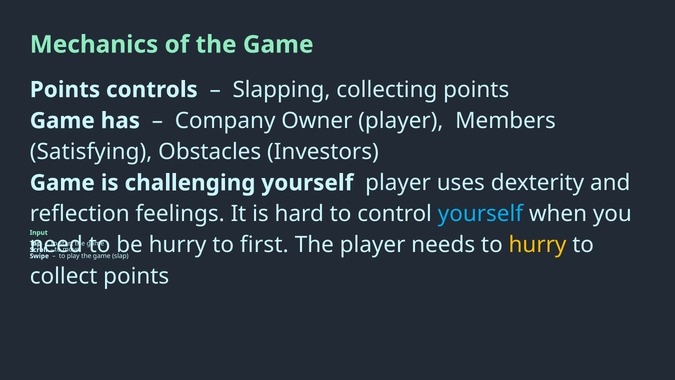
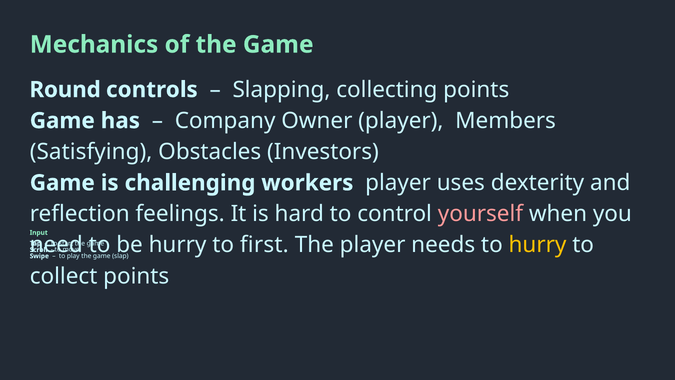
Points: Points -> Round (65, 90)
challenging yourself: yourself -> workers (307, 183)
yourself colour: light blue -> pink (480, 214)
